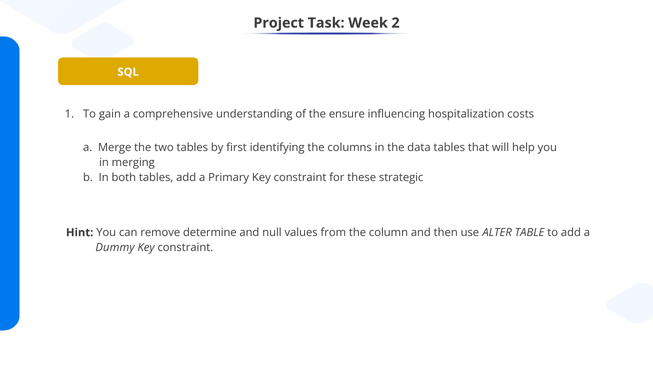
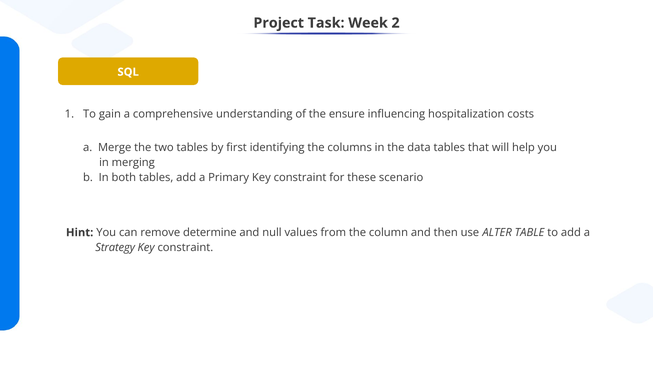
strategic: strategic -> scenario (401, 178)
Dummy: Dummy -> Strategy (115, 248)
